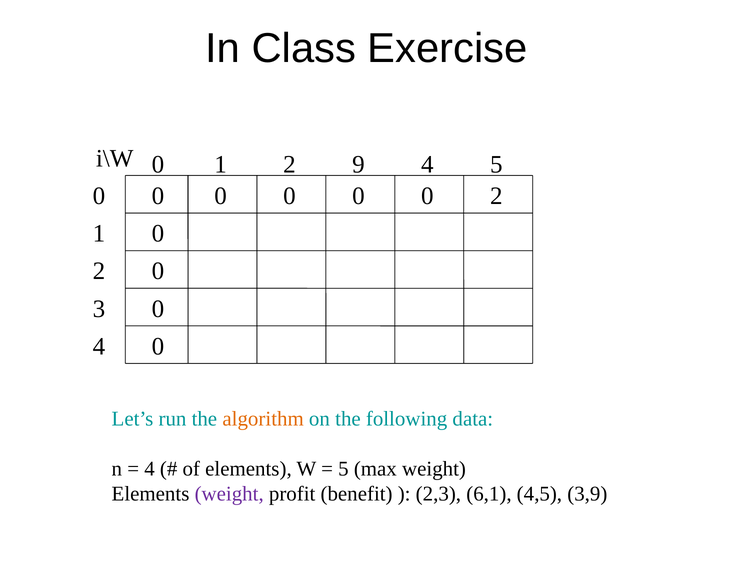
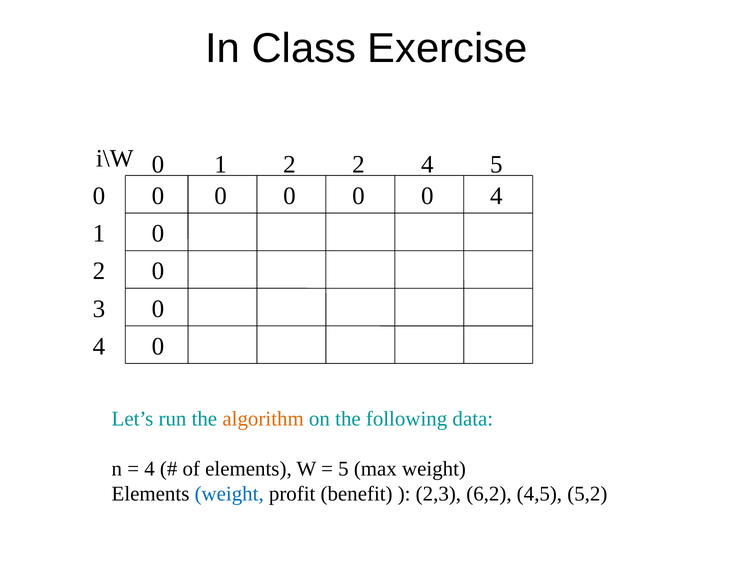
2 9: 9 -> 2 (358, 165)
0 2: 2 -> 4 (496, 196)
weight colour: purple -> blue (229, 494)
6,1: 6,1 -> 6,2 (489, 494)
3,9: 3,9 -> 5,2 (587, 494)
